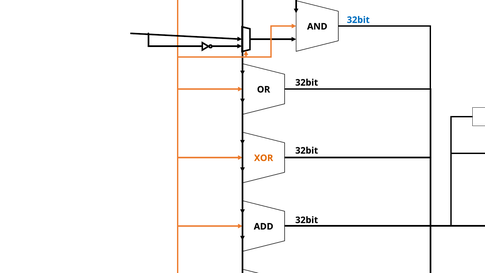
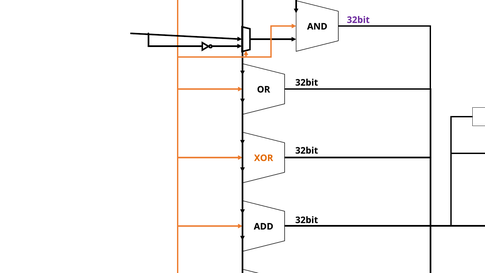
32bit colour: blue -> purple (358, 20)
